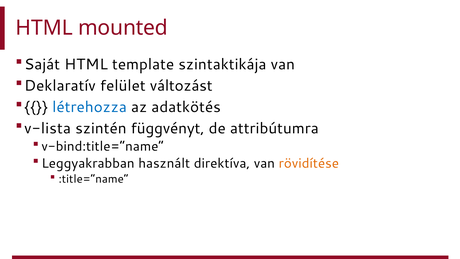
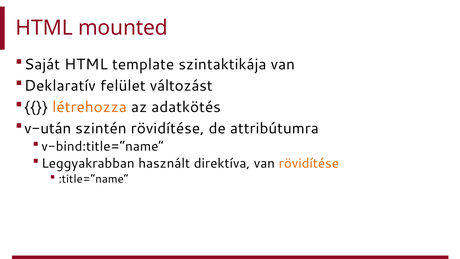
létrehozza colour: blue -> orange (90, 107)
v-lista: v-lista -> v-után (48, 128)
szintén függvényt: függvényt -> rövidítése (168, 128)
